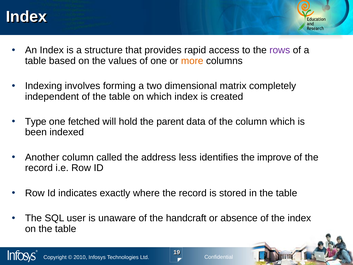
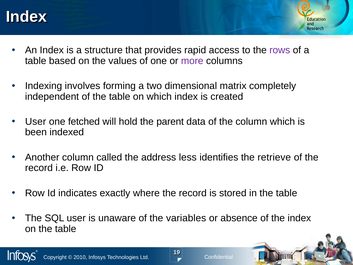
more colour: orange -> purple (192, 61)
Type: Type -> User (36, 122)
improve: improve -> retrieve (274, 157)
handcraft: handcraft -> variables (186, 218)
